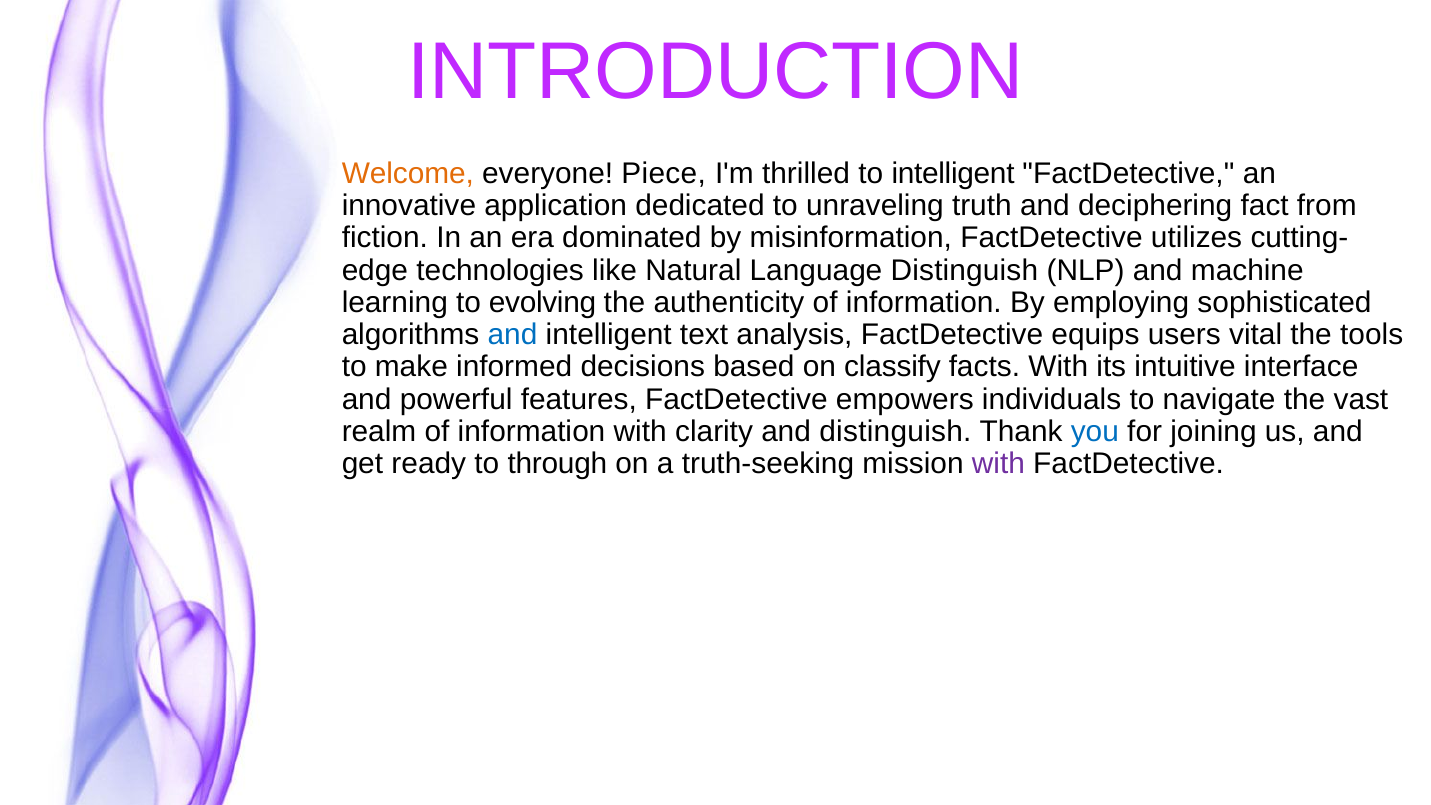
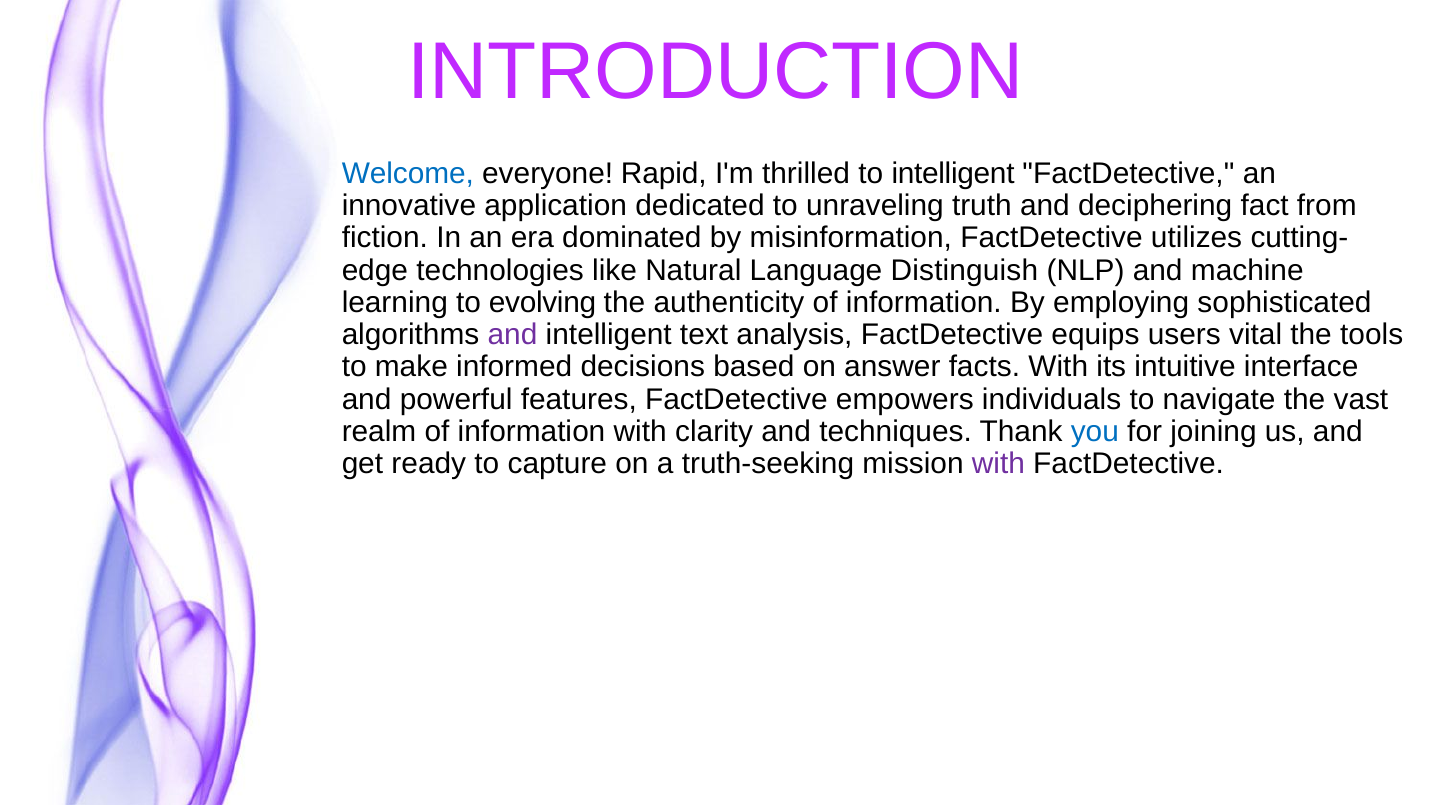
Welcome colour: orange -> blue (408, 174)
Piece: Piece -> Rapid (664, 174)
and colour: blue -> purple (513, 335)
classify: classify -> answer (892, 367)
and distinguish: distinguish -> techniques (896, 432)
through: through -> capture (557, 464)
